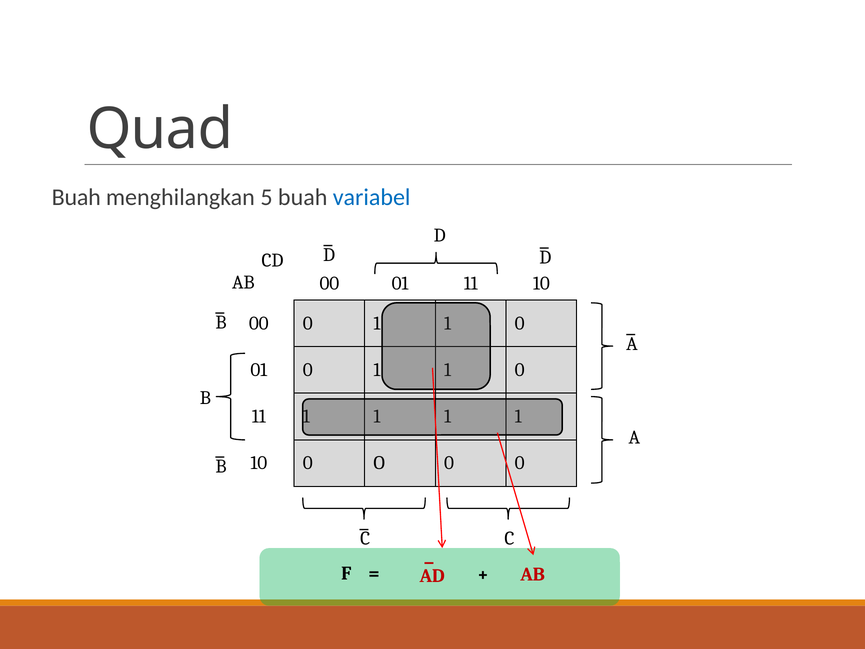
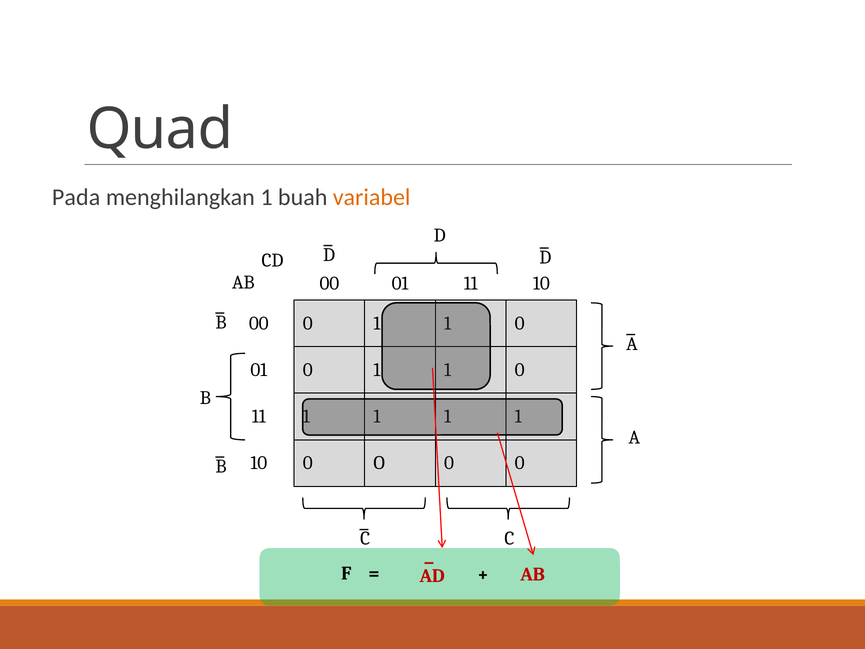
Buah: Buah -> Pada (76, 197)
menghilangkan 5: 5 -> 1 (266, 197)
variabel colour: blue -> orange (372, 197)
